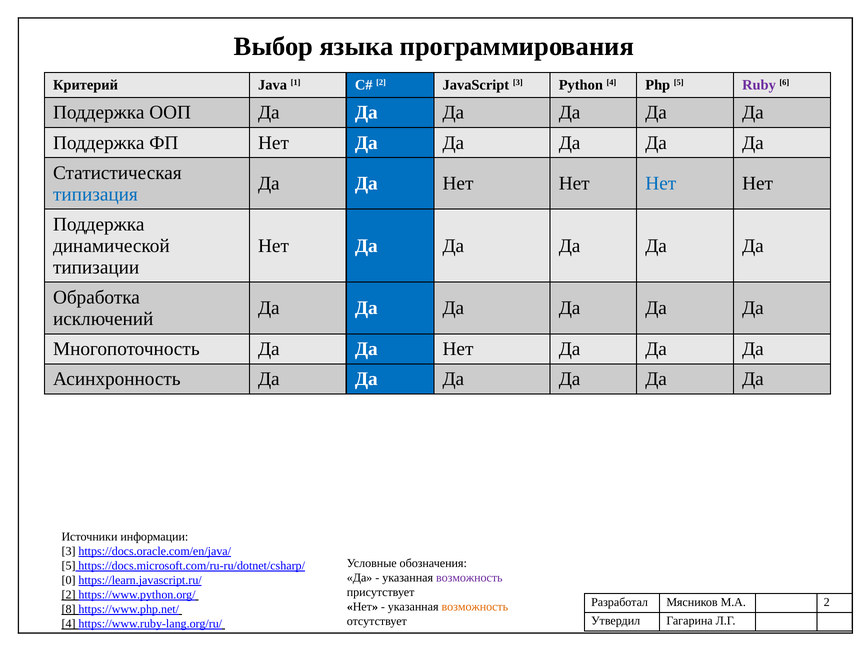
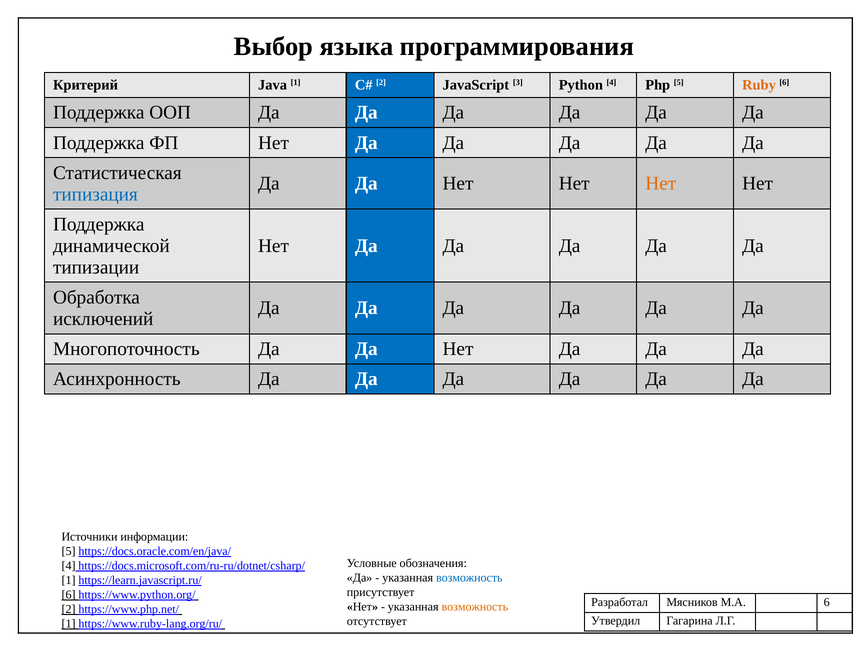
Ruby colour: purple -> orange (759, 85)
Нет colour: blue -> orange (661, 184)
3: 3 -> 5 (69, 551)
5: 5 -> 4 (69, 566)
возможность colour: purple -> blue (469, 578)
0: 0 -> 1 (69, 580)
2: 2 -> 6 (69, 595)
М.А 2: 2 -> 6 (827, 602)
8: 8 -> 2 (69, 609)
4: 4 -> 1 (69, 624)
